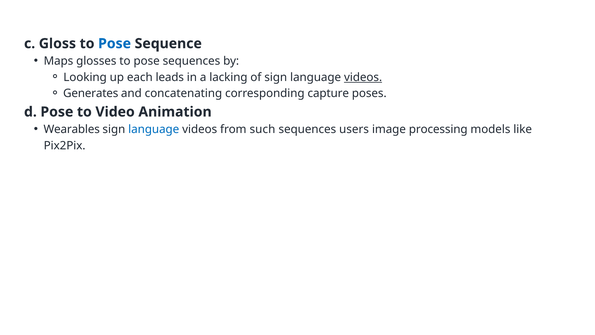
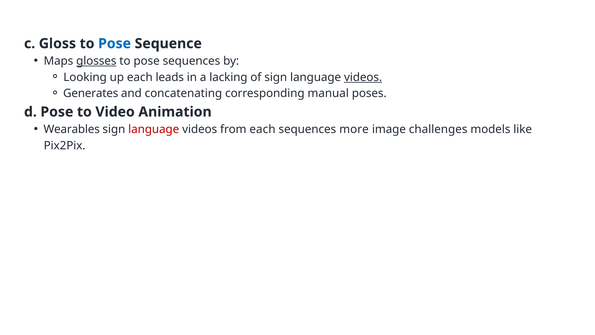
glosses underline: none -> present (96, 61)
capture: capture -> manual (328, 93)
language colour: blue -> red (154, 129)
from such: such -> each (262, 129)
users: users -> more (354, 129)
processing: processing -> challenges (438, 129)
